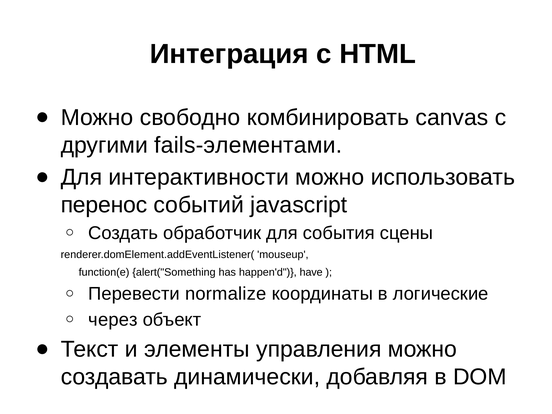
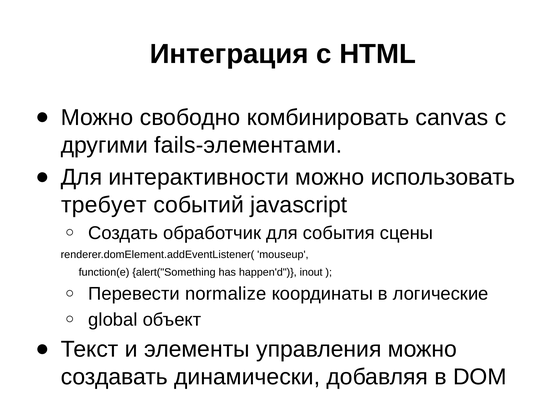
перенос: перенос -> требует (104, 205)
have: have -> inout (311, 272)
через: через -> global (113, 320)
